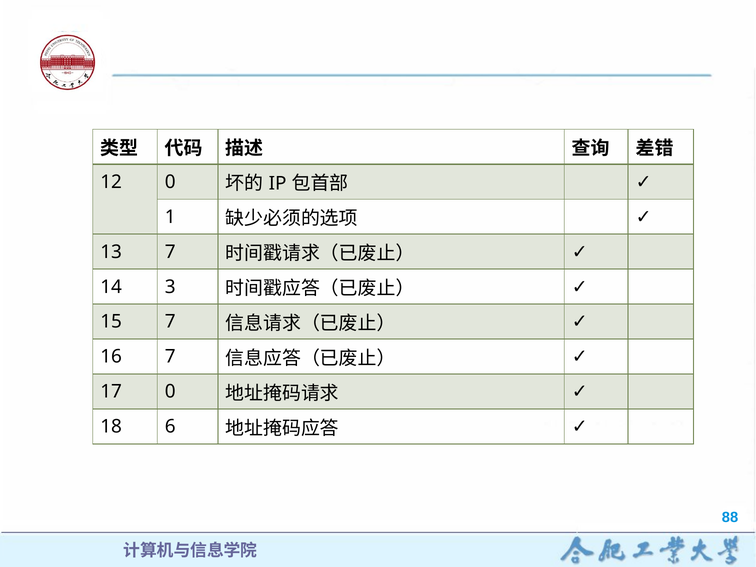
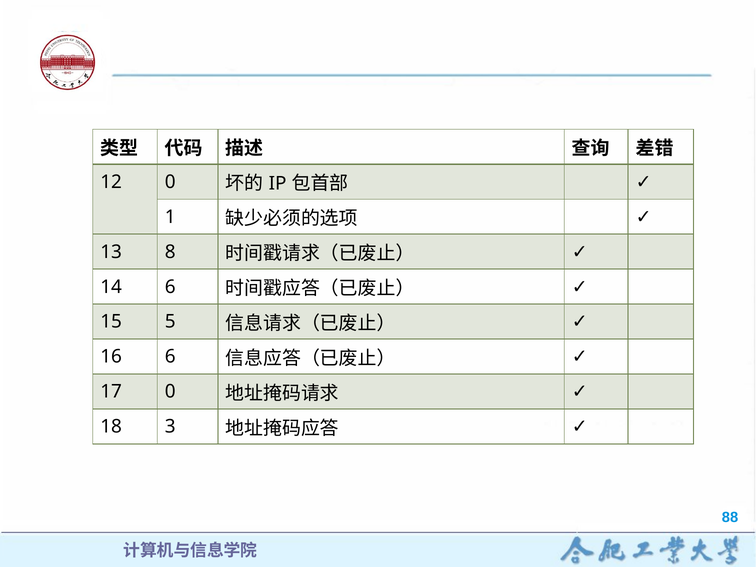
13 7: 7 -> 8 (170, 252)
14 3: 3 -> 6 (170, 287)
15 7: 7 -> 5 (170, 322)
16 7: 7 -> 6 (170, 357)
6: 6 -> 3 (170, 427)
